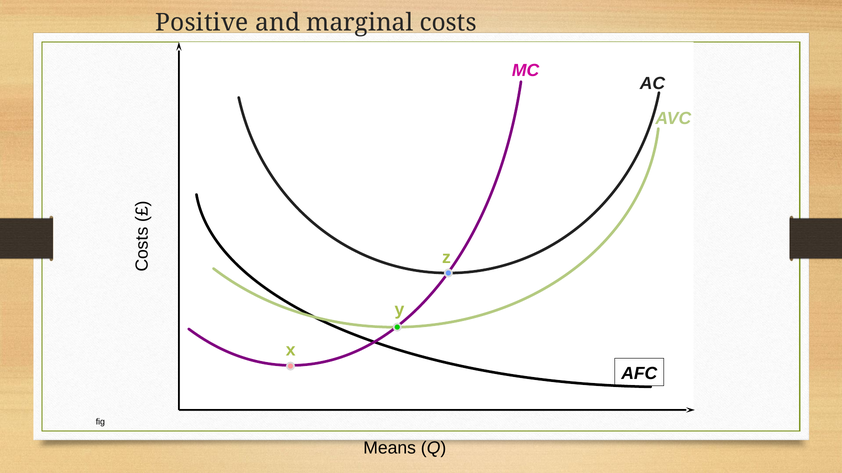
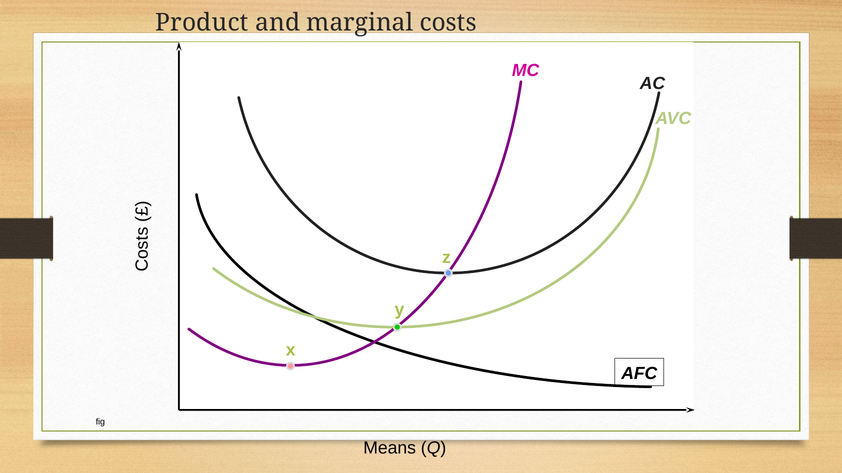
Positive: Positive -> Product (202, 23)
